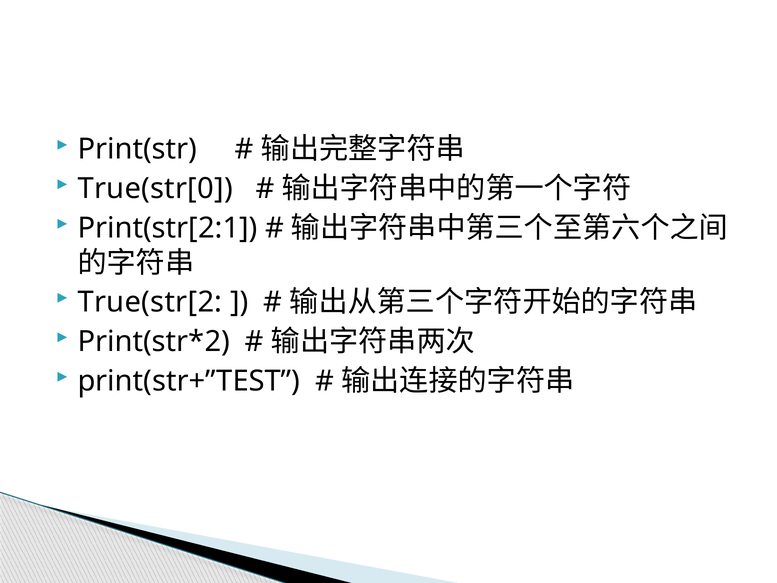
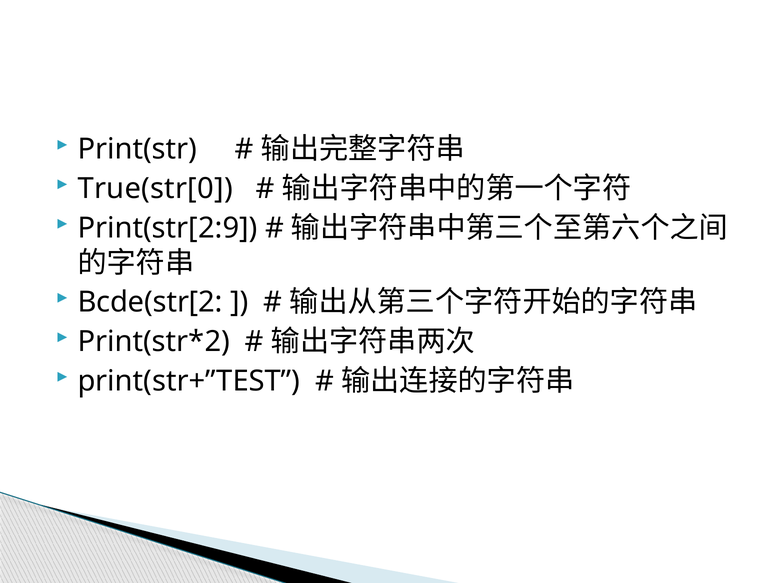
Print(str[2:1: Print(str[2:1 -> Print(str[2:9 (168, 228)
True(str[2: True(str[2 -> Bcde(str[2 (150, 302)
